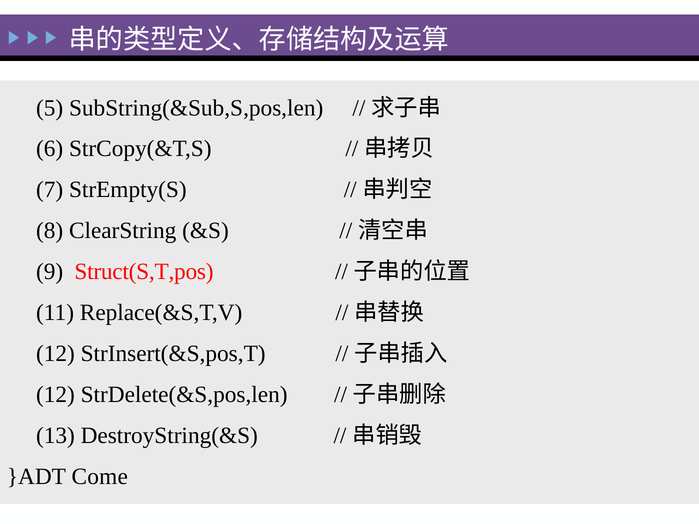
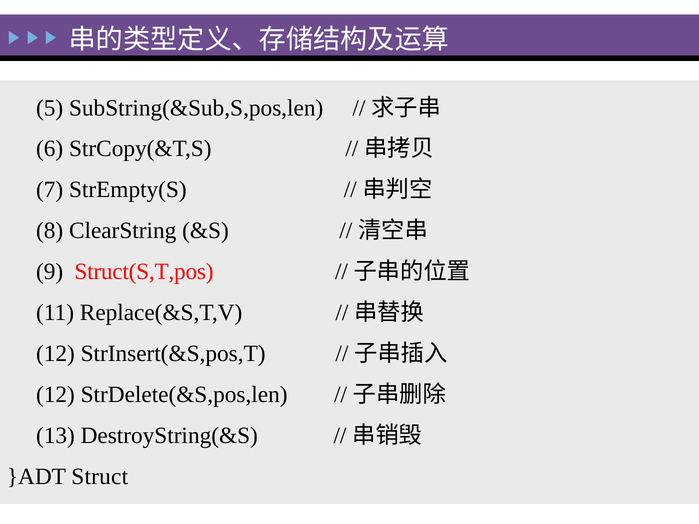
Come: Come -> Struct (100, 477)
